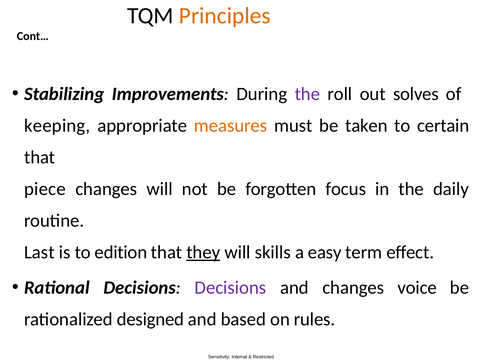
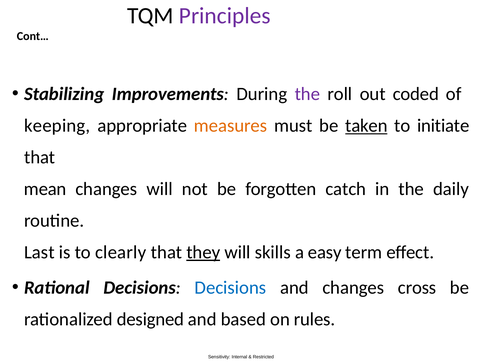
Principles colour: orange -> purple (225, 16)
solves: solves -> coded (416, 94)
taken underline: none -> present (366, 126)
certain: certain -> initiate (443, 126)
piece: piece -> mean (45, 189)
focus: focus -> catch (346, 189)
edition: edition -> clearly (121, 252)
Decisions colour: purple -> blue (230, 287)
voice: voice -> cross (417, 287)
